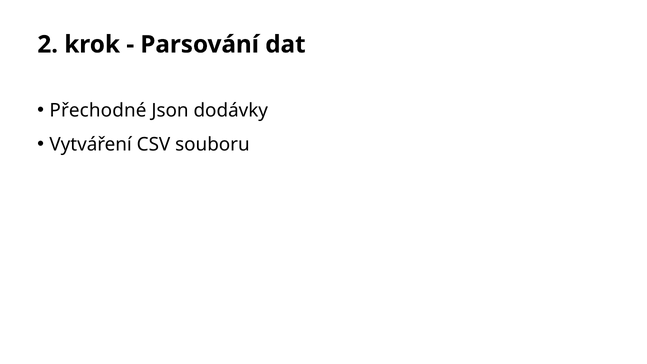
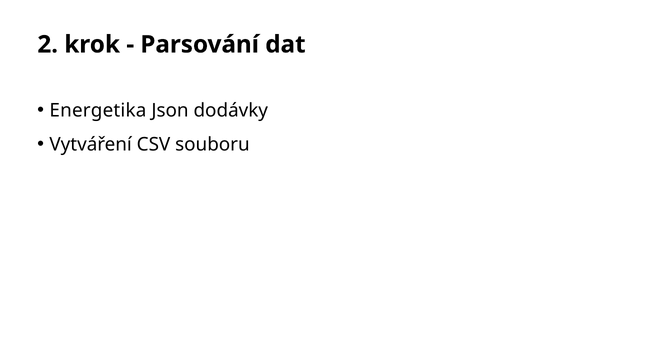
Přechodné: Přechodné -> Energetika (98, 111)
